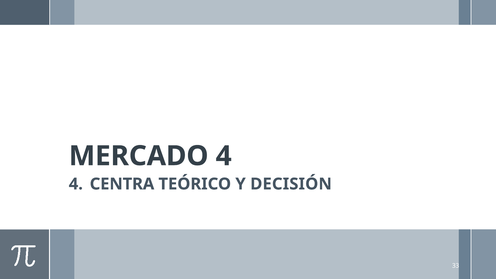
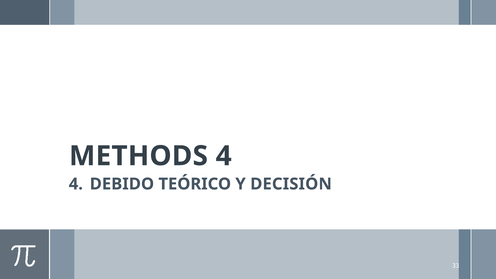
MERCADO: MERCADO -> METHODS (138, 156)
CENTRA: CENTRA -> DEBIDO (122, 184)
